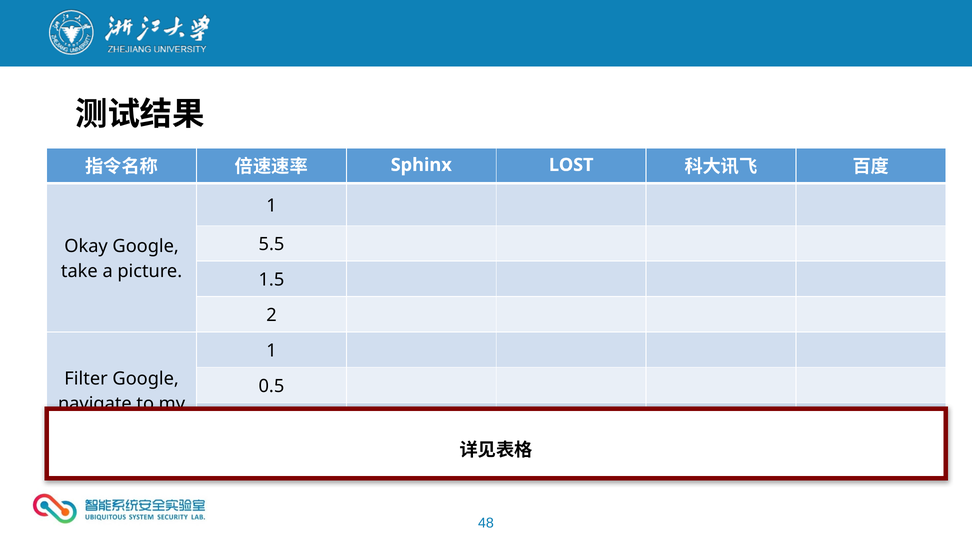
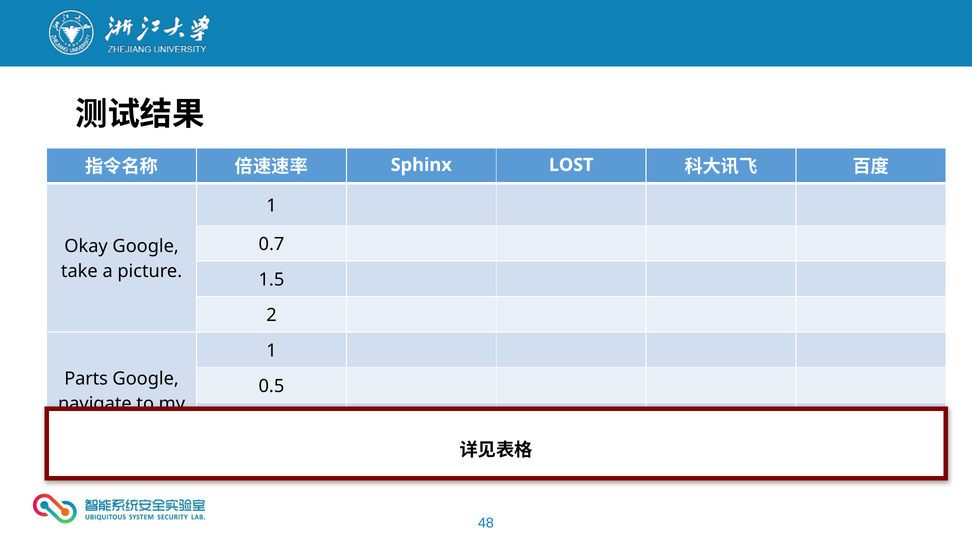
5.5: 5.5 -> 0.7 (271, 244)
Filter: Filter -> Parts (86, 379)
